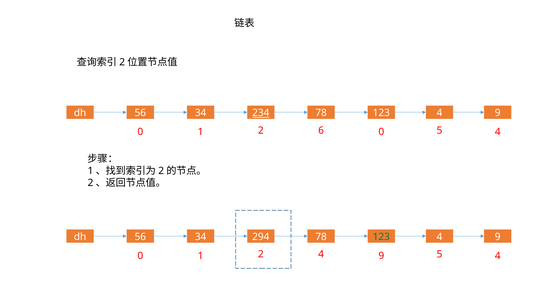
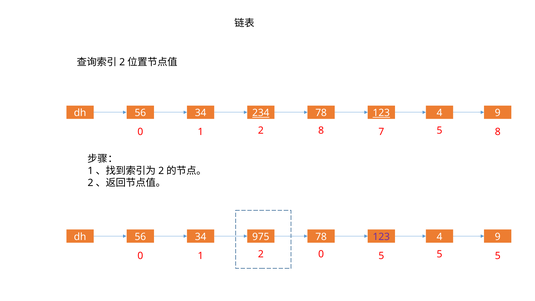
123 underline: none -> present (381, 113)
2 6: 6 -> 8 (321, 130)
0 0: 0 -> 7 (381, 132)
4: 4 -> 8 (498, 132)
294: 294 -> 975 (261, 237)
123 colour: green -> purple (381, 237)
2 4: 4 -> 0 (321, 254)
0 9: 9 -> 5 (381, 256)
4: 4 -> 5 (498, 256)
